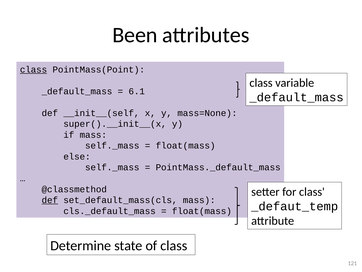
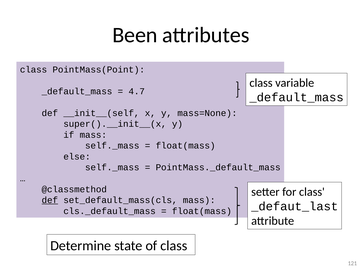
class underline: present -> none (34, 69)
6.1: 6.1 -> 4.7 (137, 91)
_defaut_temp: _defaut_temp -> _defaut_last (295, 206)
